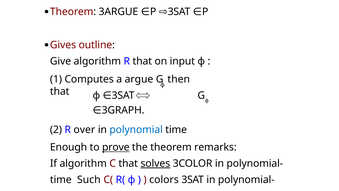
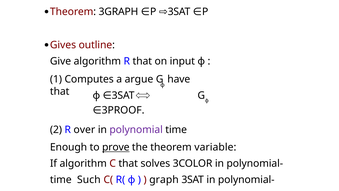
3ARGUE: 3ARGUE -> 3GRAPH (118, 12)
then: then -> have (179, 79)
3GRAPH: 3GRAPH -> 3PROOF (123, 110)
polynomial colour: blue -> purple (136, 130)
remarks: remarks -> variable (215, 147)
solves underline: present -> none (155, 163)
colors: colors -> graph (164, 179)
